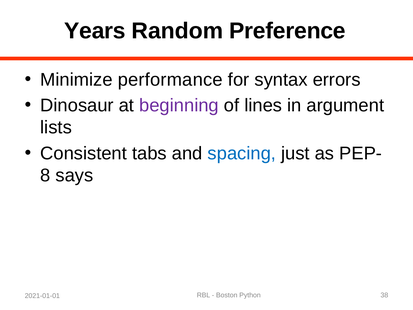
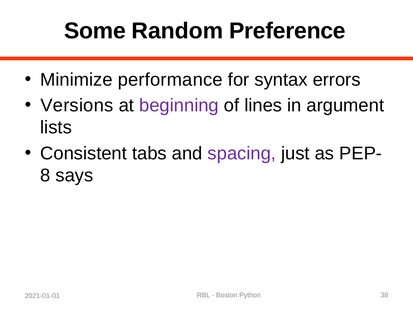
Years: Years -> Some (95, 31)
Dinosaur: Dinosaur -> Versions (77, 105)
spacing colour: blue -> purple (242, 153)
